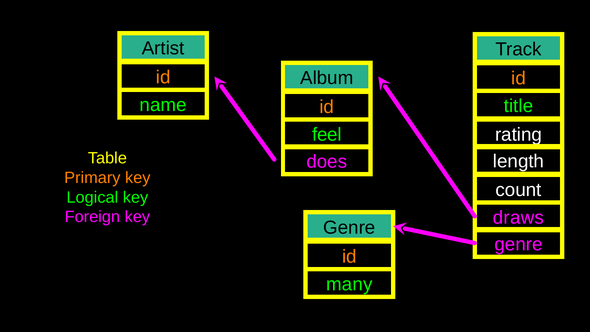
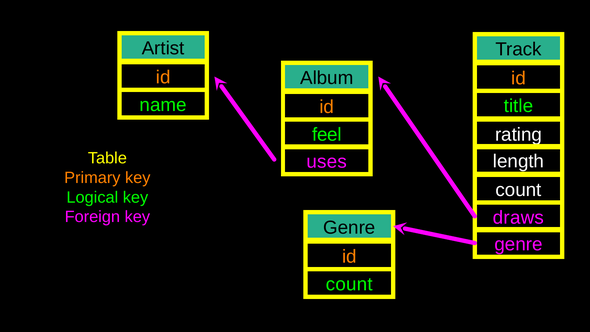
does: does -> uses (327, 162)
many: many -> count (349, 284)
